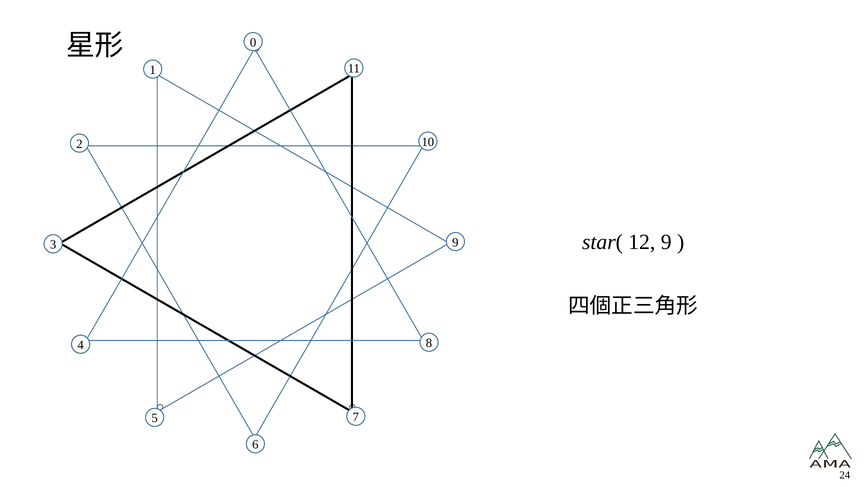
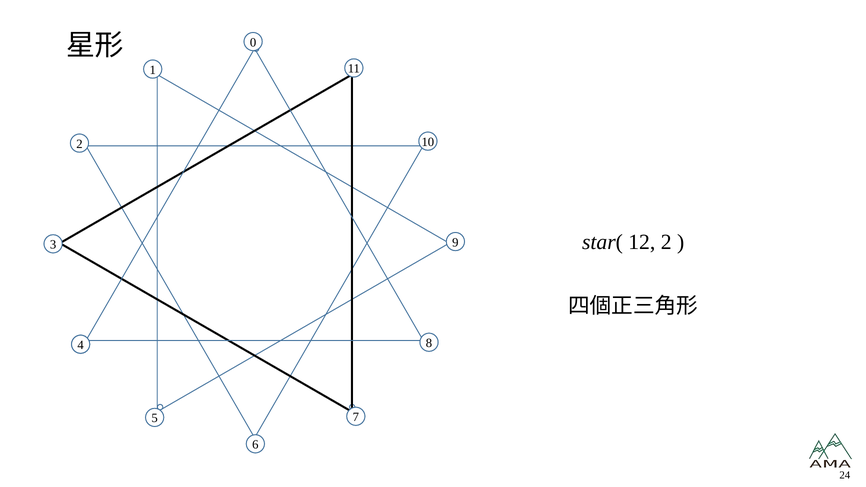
9: 9 -> 2 (666, 242)
